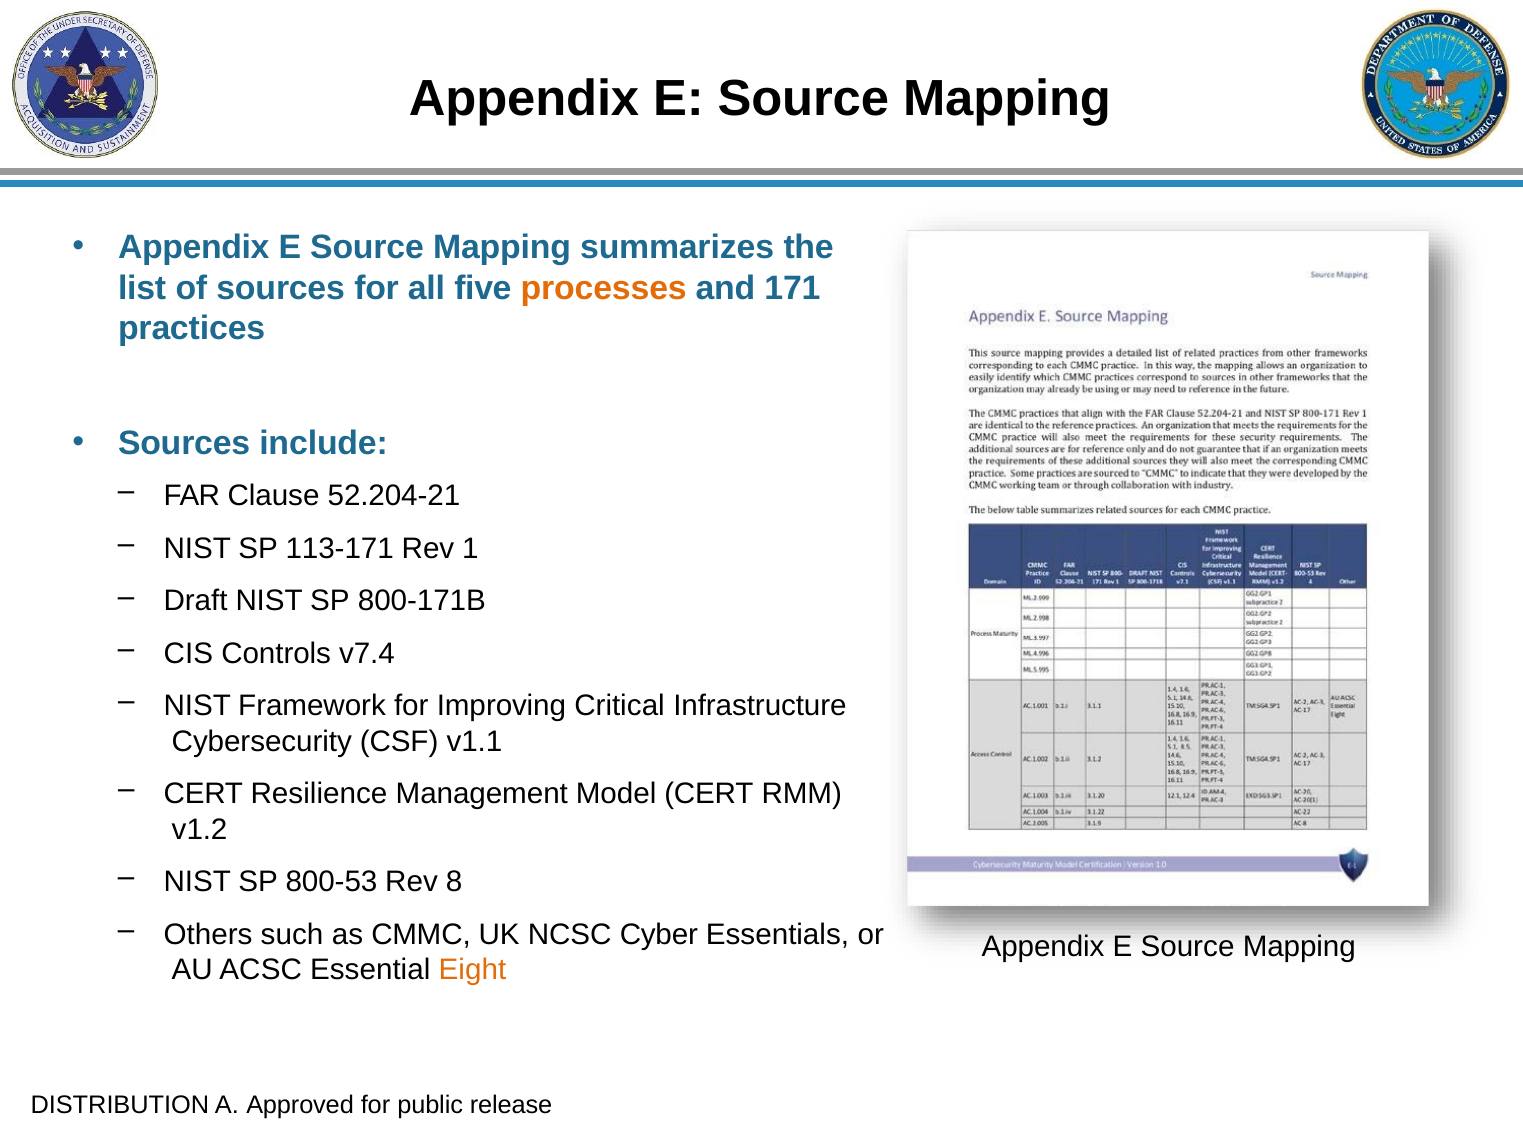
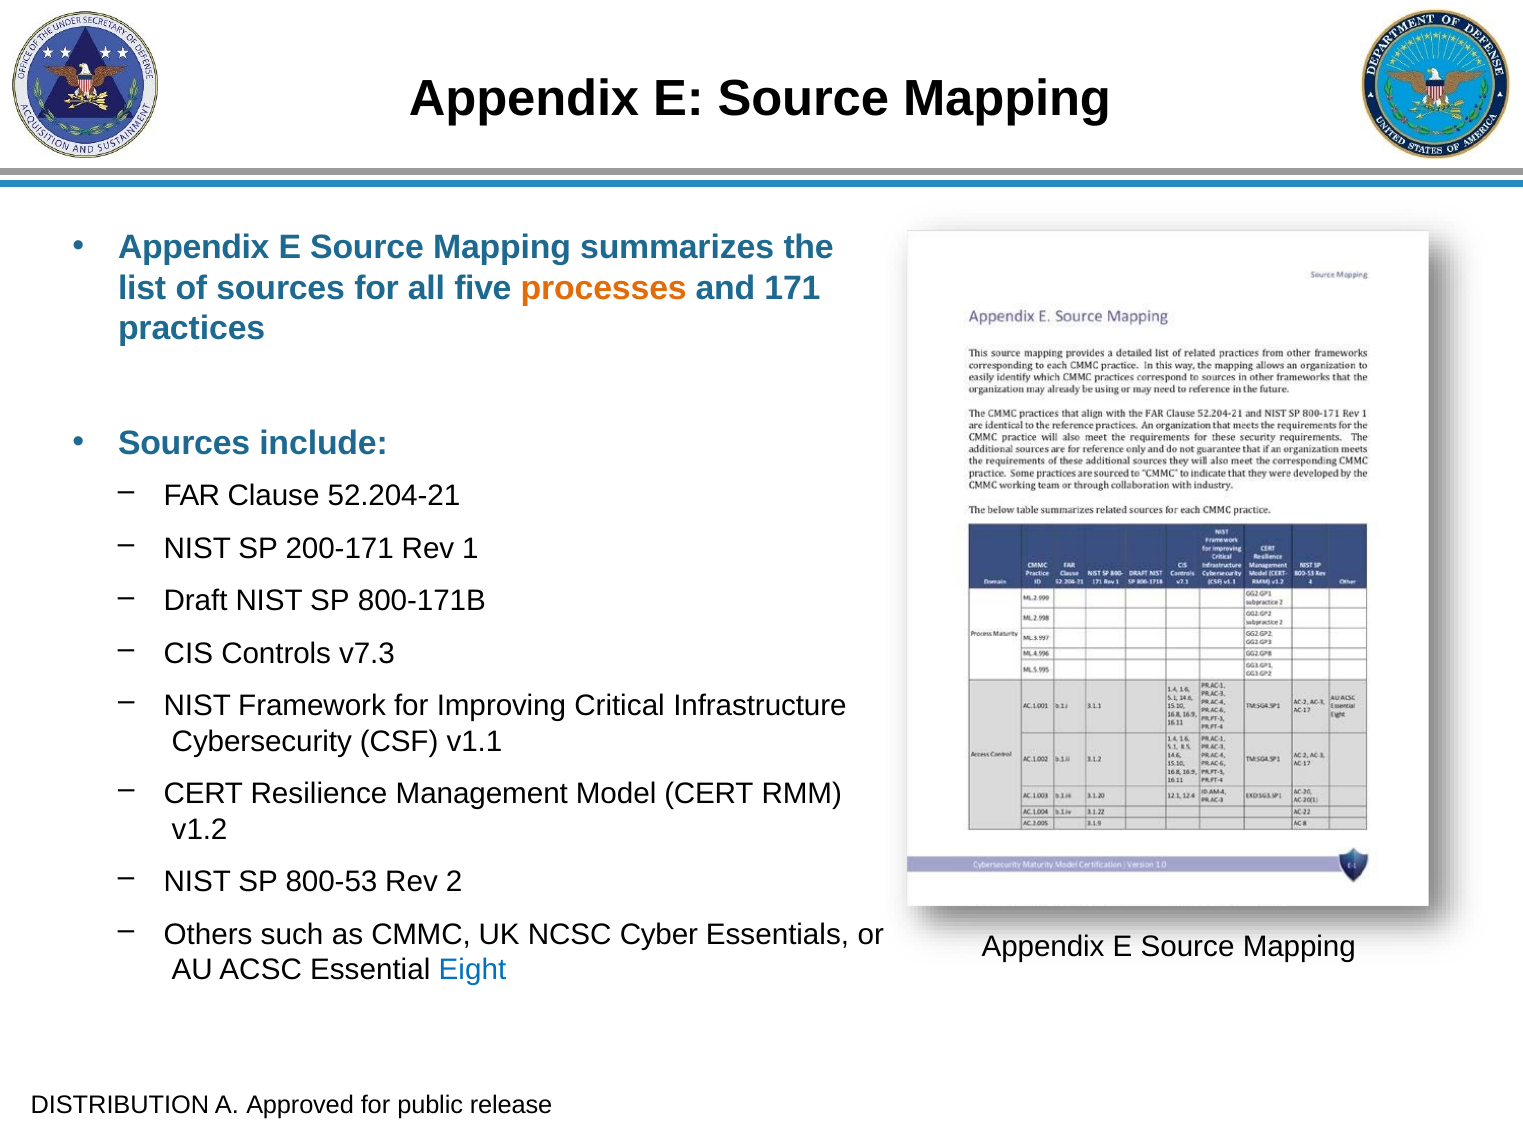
113-171: 113-171 -> 200-171 (340, 549)
v7.4: v7.4 -> v7.3 (367, 654)
8: 8 -> 2 (454, 882)
Eight colour: orange -> blue (472, 970)
